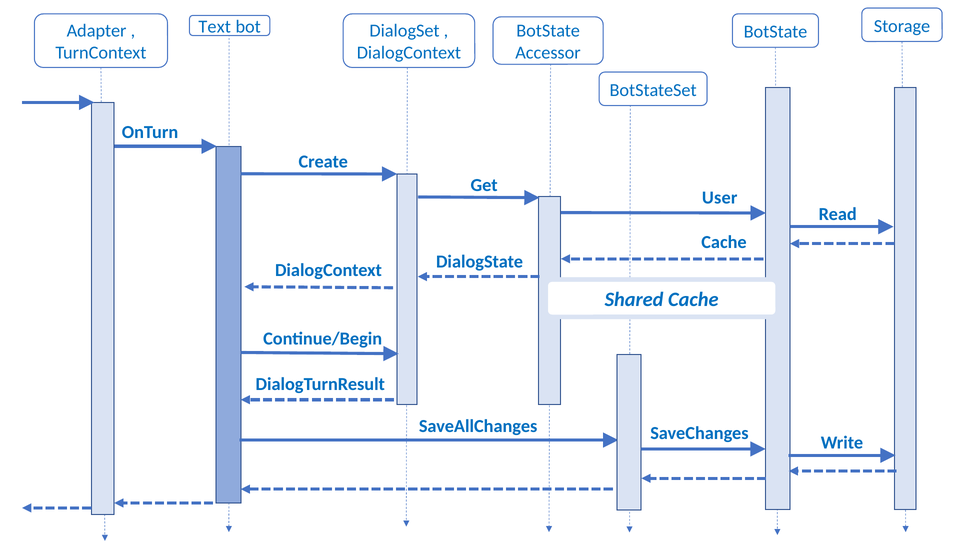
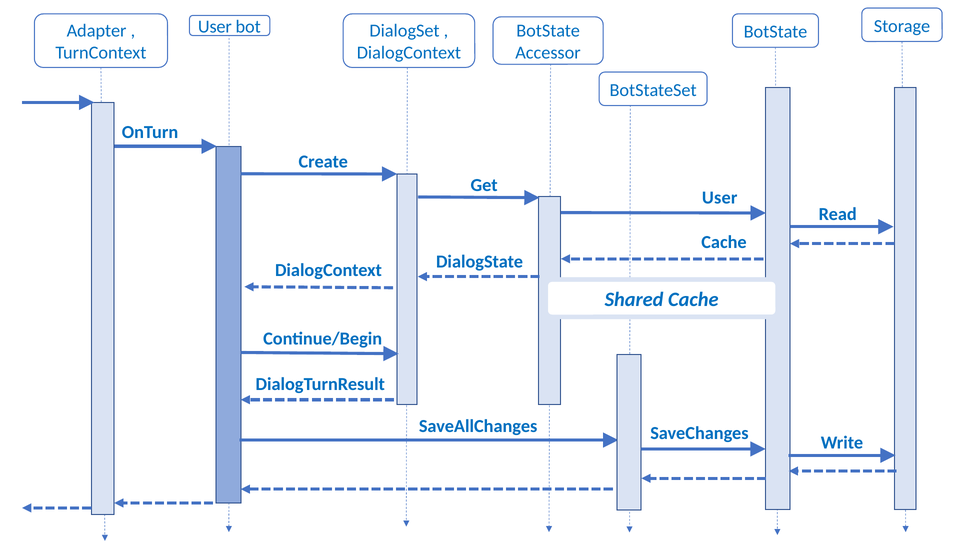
Text: Text -> User (215, 27)
